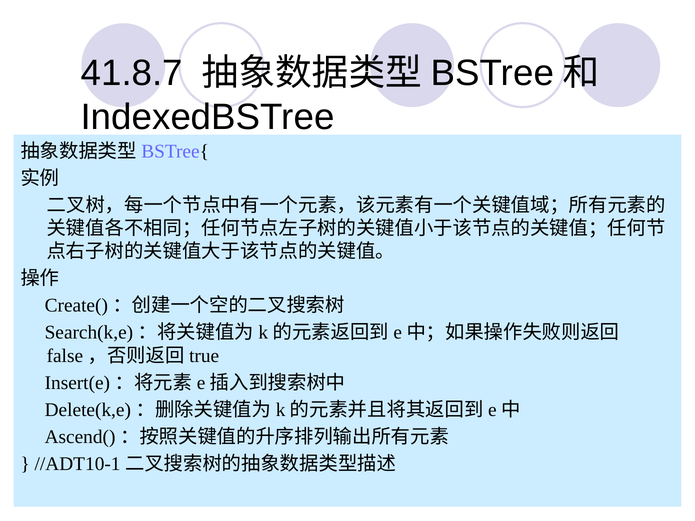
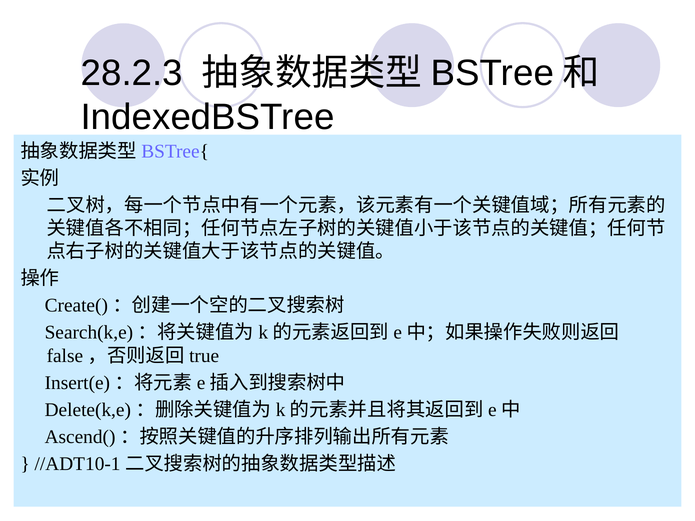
41.8.7: 41.8.7 -> 28.2.3 (132, 73)
